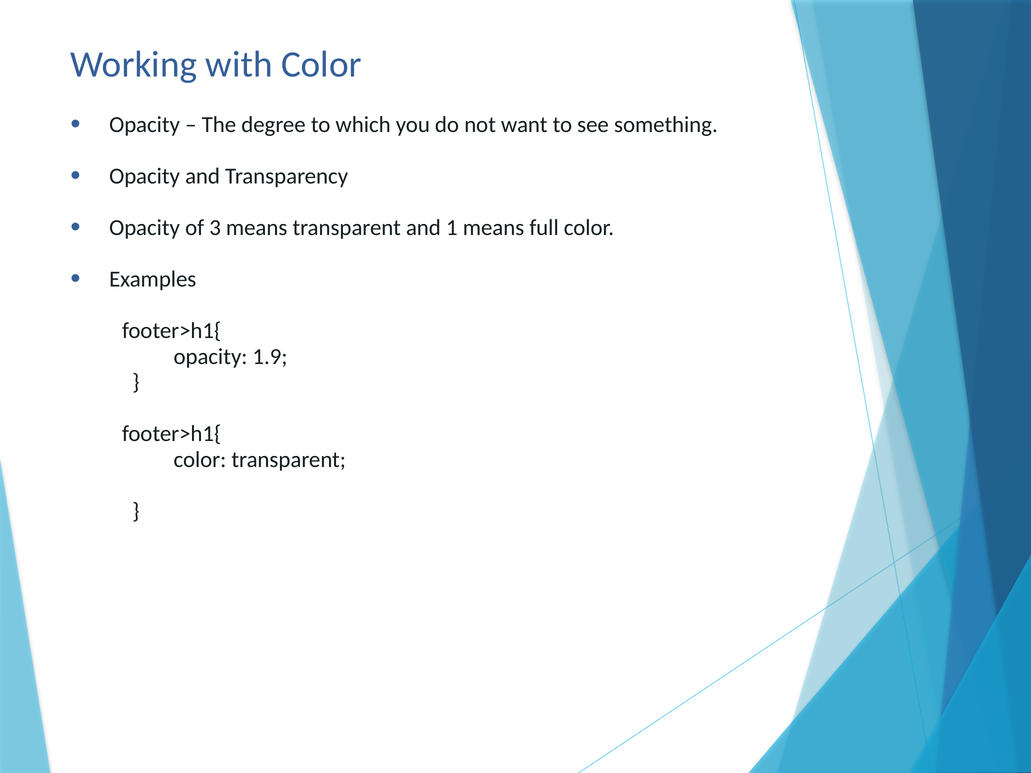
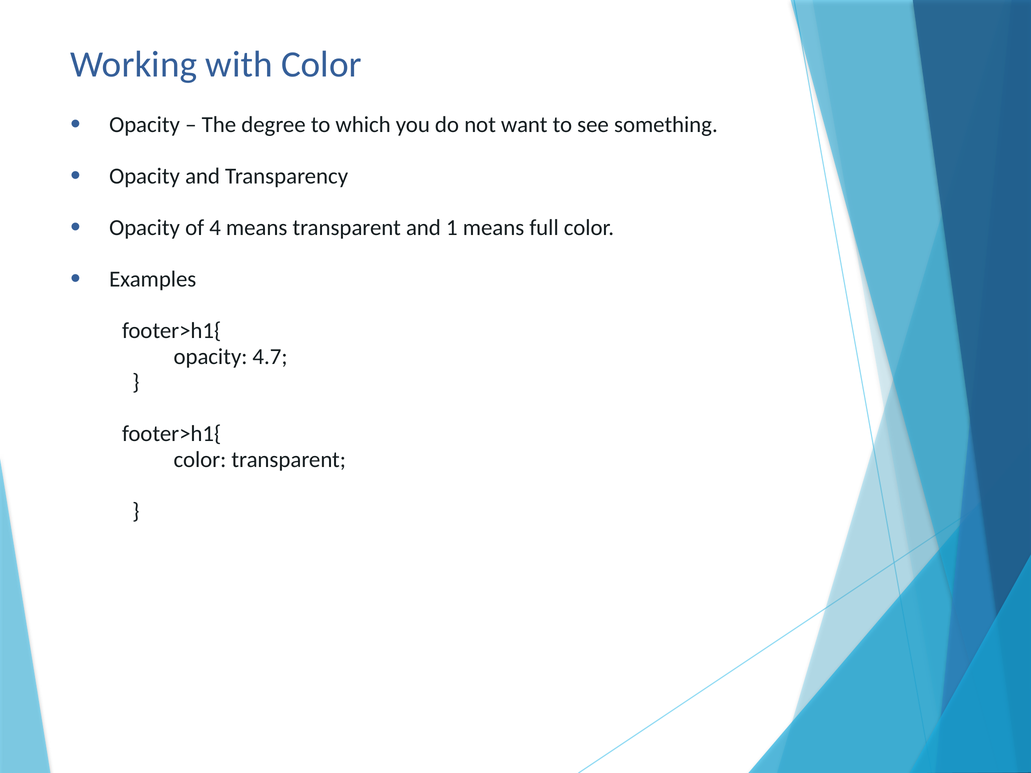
3: 3 -> 4 (215, 228)
1.9: 1.9 -> 4.7 (270, 357)
